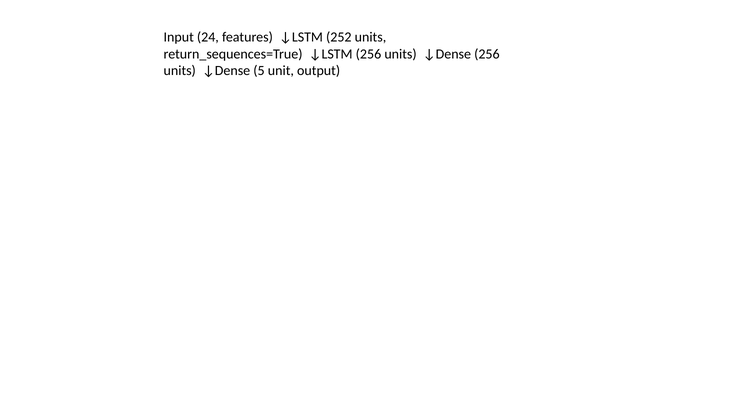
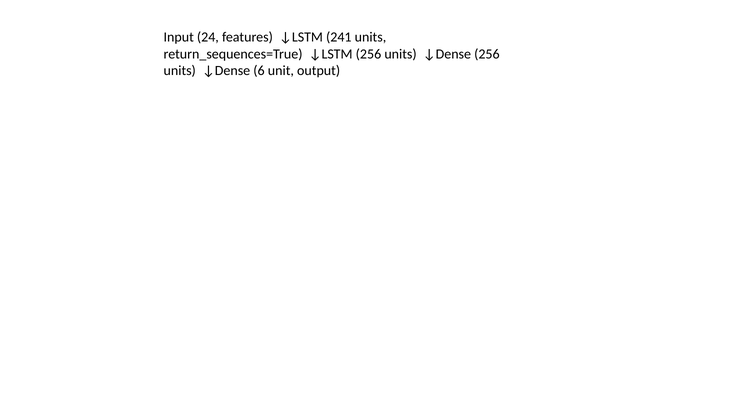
252: 252 -> 241 (339, 37)
5: 5 -> 6 (259, 71)
